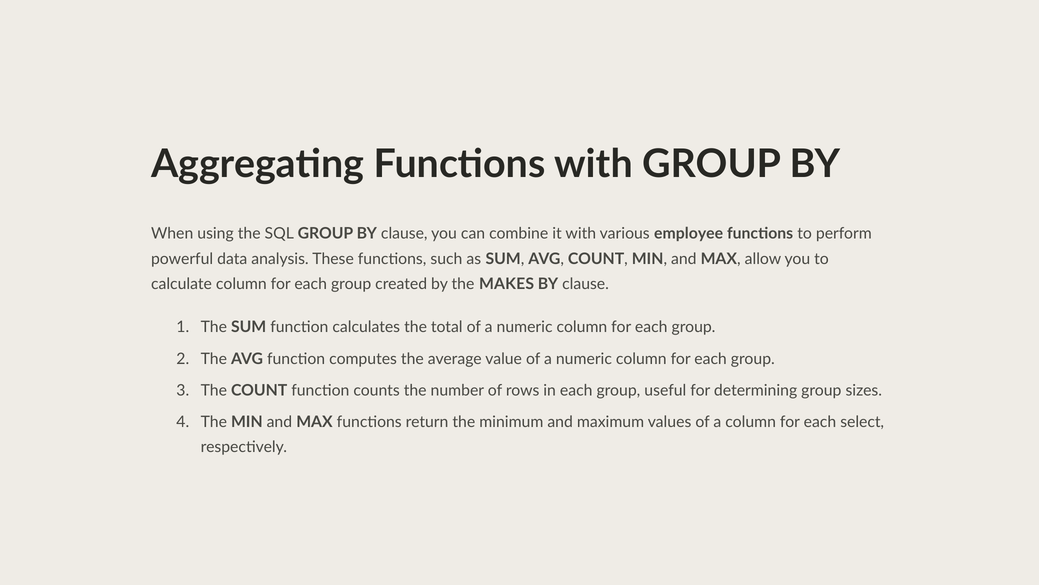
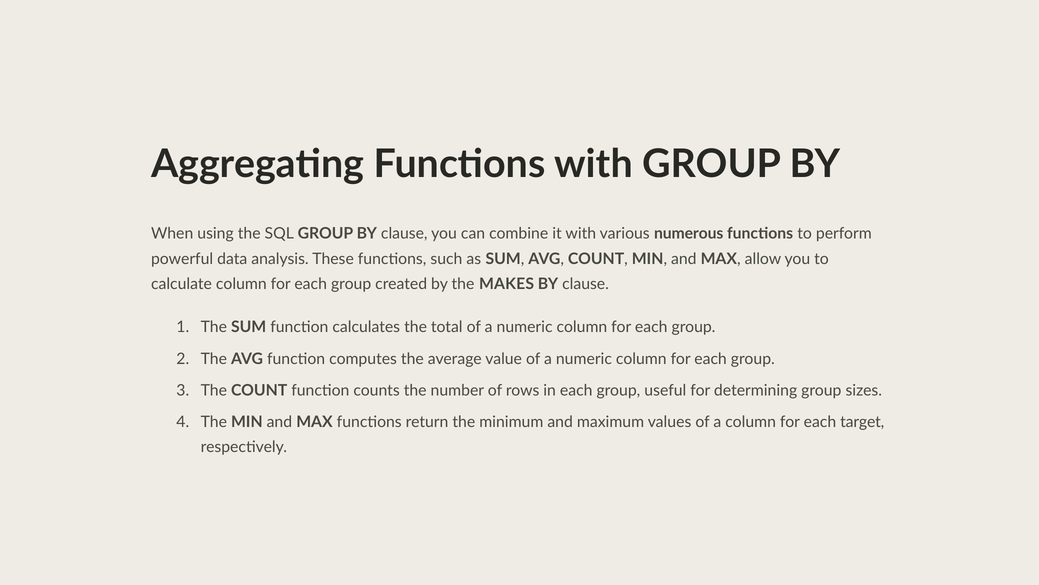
employee: employee -> numerous (689, 233)
select: select -> target (862, 422)
